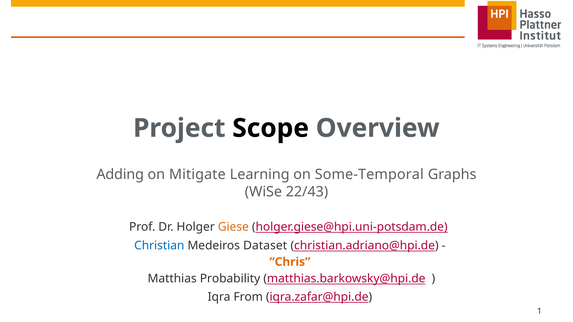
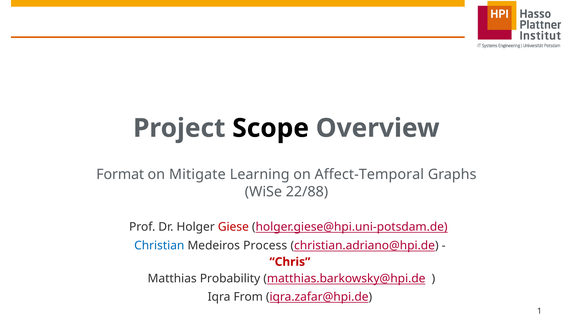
Adding: Adding -> Format (120, 175)
Some-Temporal: Some-Temporal -> Affect-Temporal (369, 175)
22/43: 22/43 -> 22/88 (307, 192)
Giese colour: orange -> red (233, 227)
Dataset: Dataset -> Process (265, 246)
Chris colour: orange -> red (290, 262)
